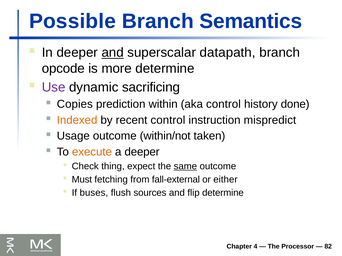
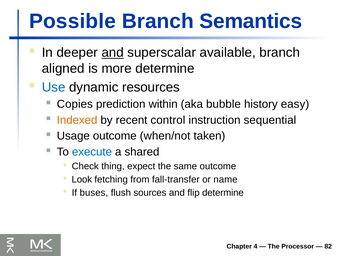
datapath: datapath -> available (228, 53)
opcode: opcode -> aligned (63, 69)
Use colour: purple -> blue (54, 87)
sacrificing: sacrificing -> resources (151, 87)
aka control: control -> bubble (223, 104)
done: done -> easy (295, 104)
mispredict: mispredict -> sequential (270, 120)
within/not: within/not -> when/not (165, 136)
execute colour: orange -> blue (92, 152)
a deeper: deeper -> shared (142, 152)
same underline: present -> none (185, 166)
Must: Must -> Look (82, 180)
fall-external: fall-external -> fall-transfer (176, 180)
either: either -> name (225, 180)
